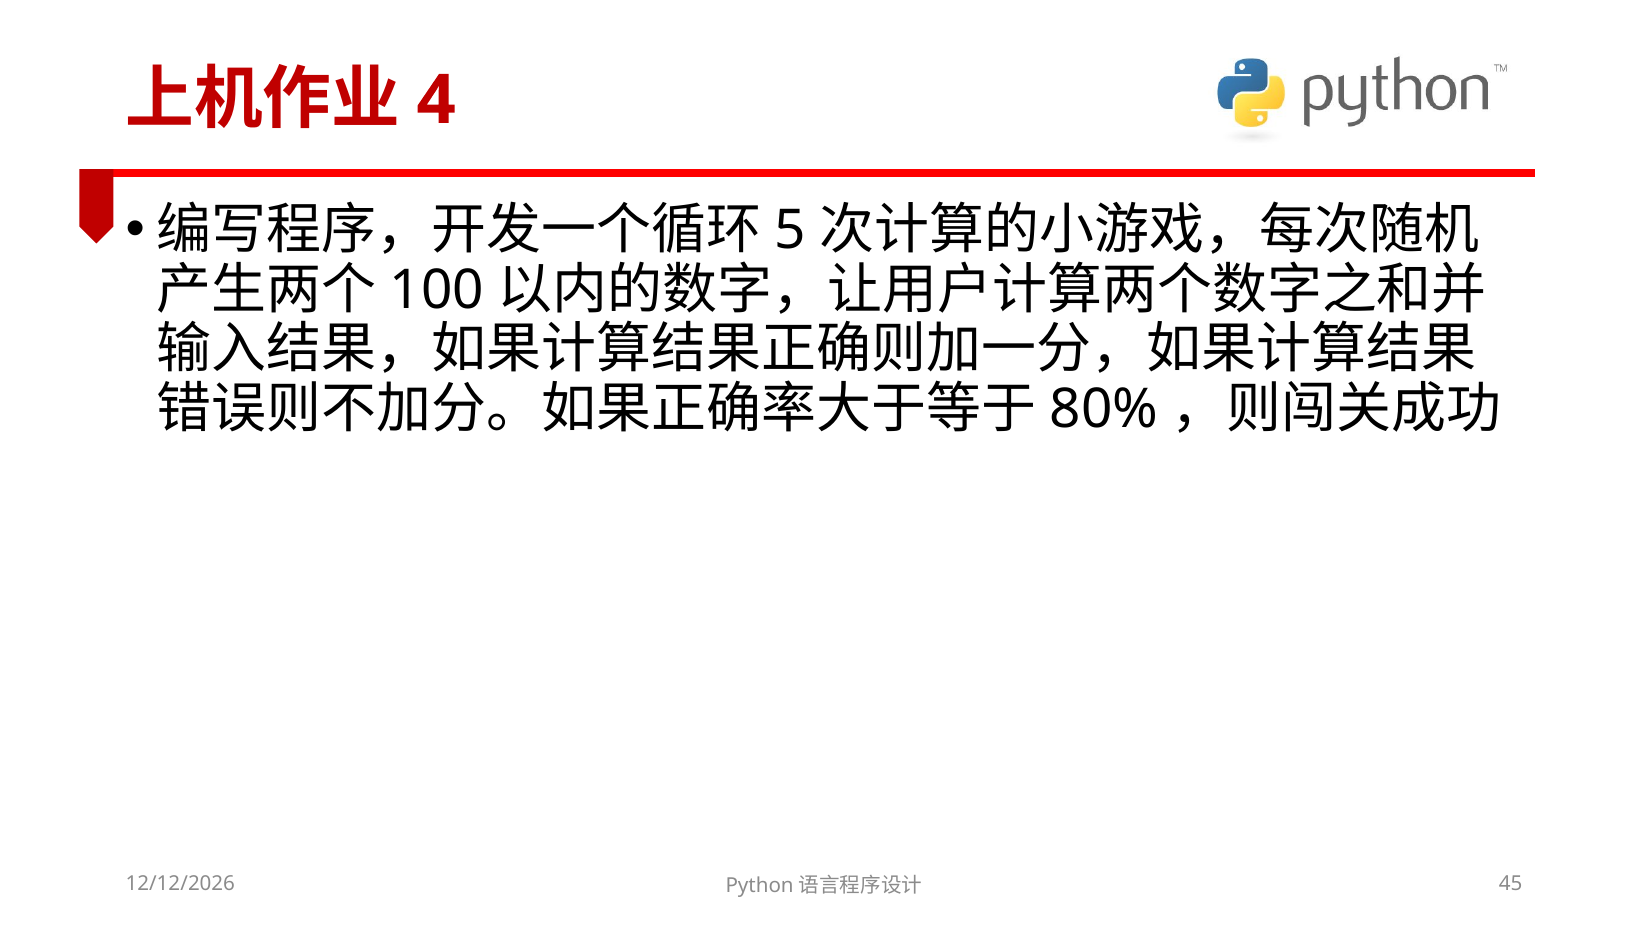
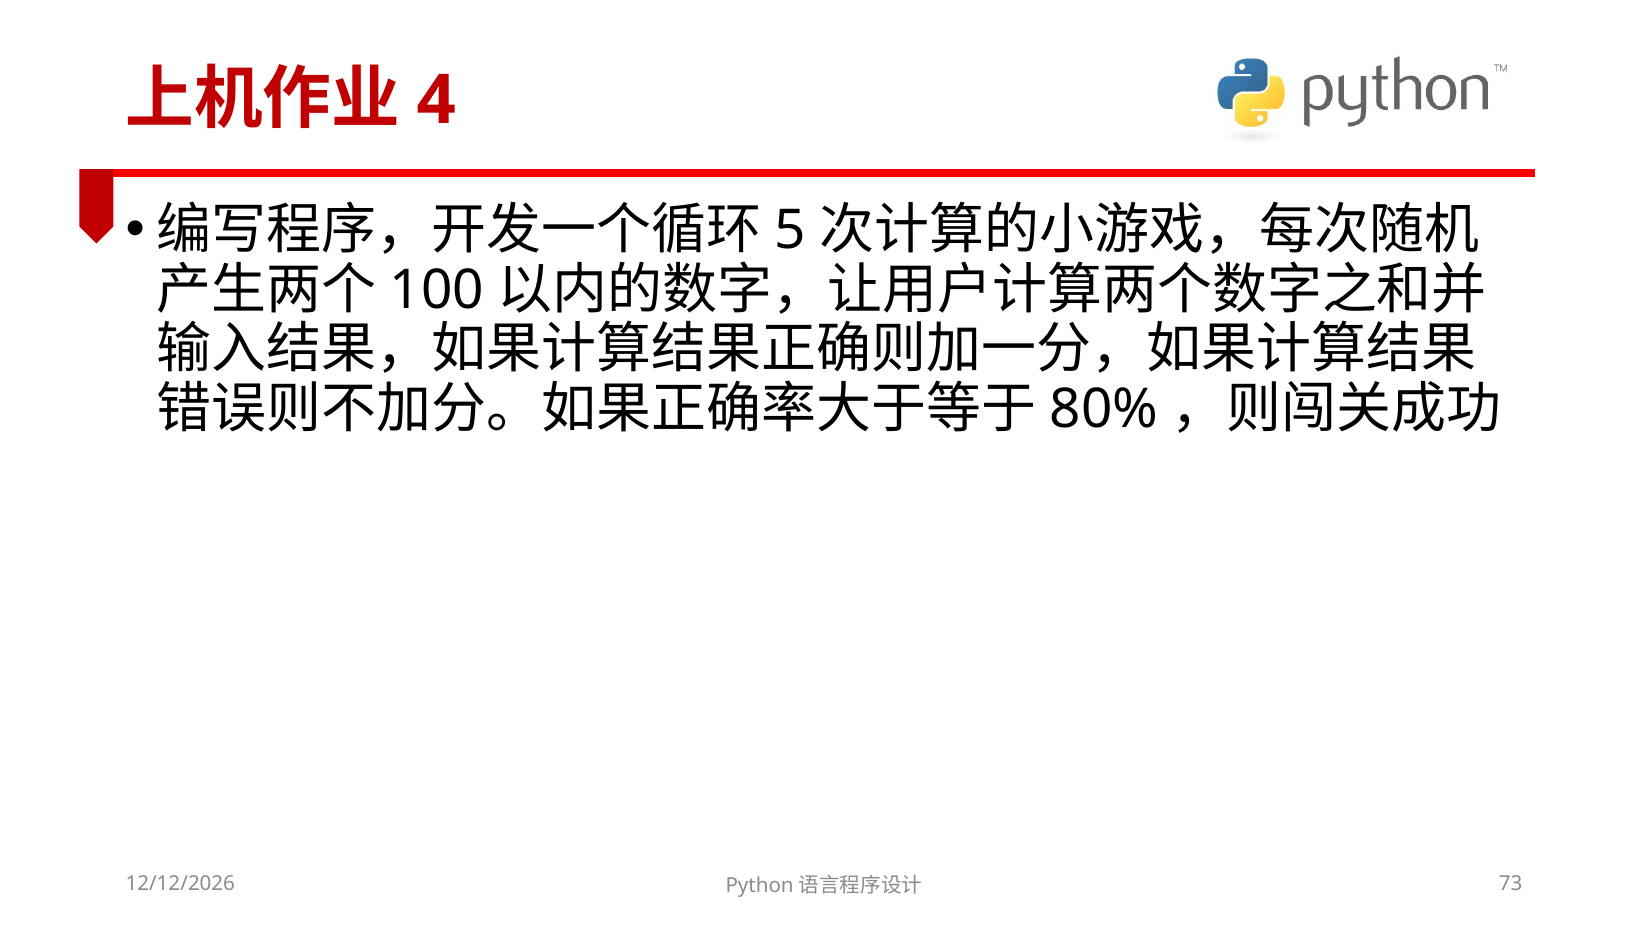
45: 45 -> 73 (1511, 884)
